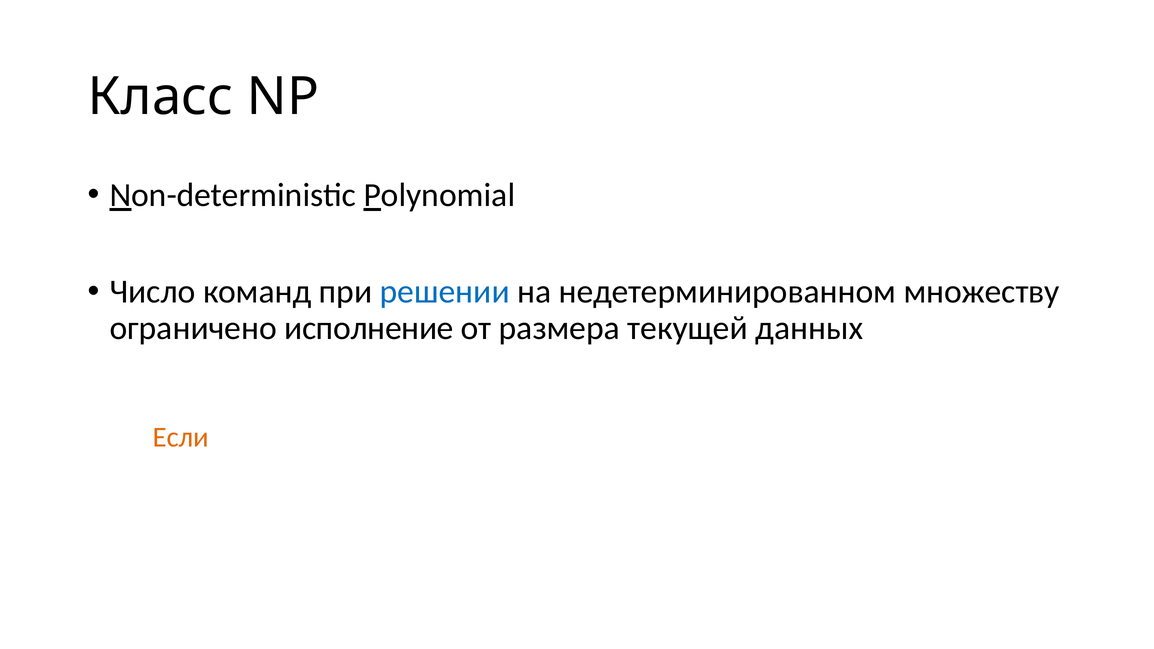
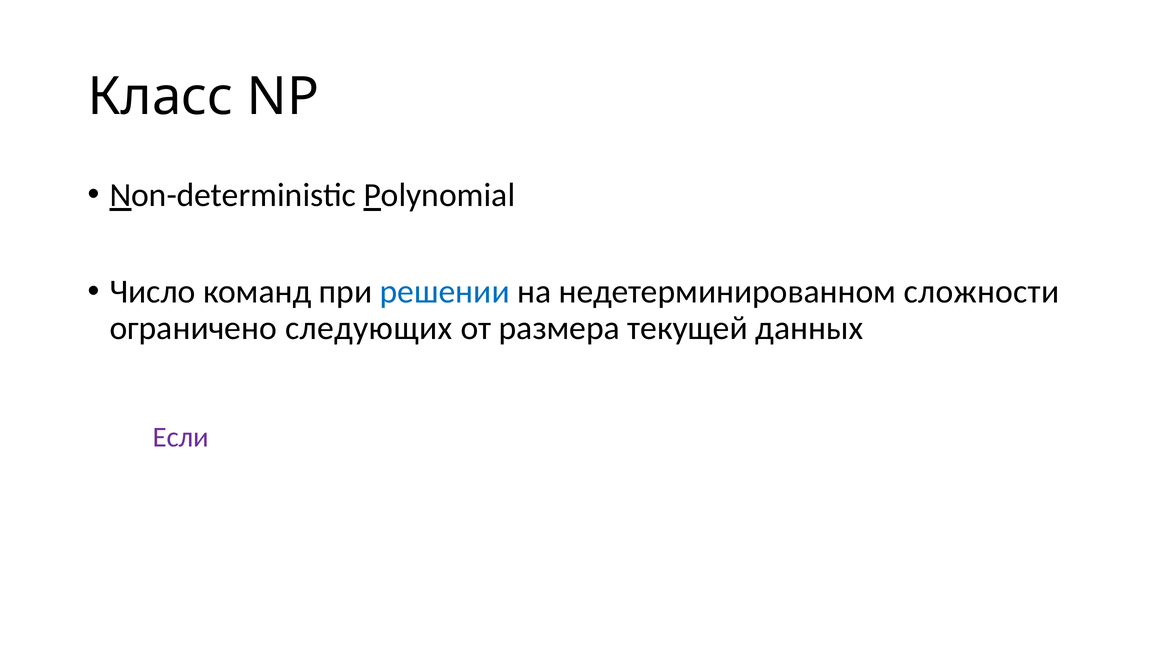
множеству: множеству -> сложности (981, 292)
исполнение: исполнение -> следующих (369, 328)
Если colour: orange -> purple (181, 437)
